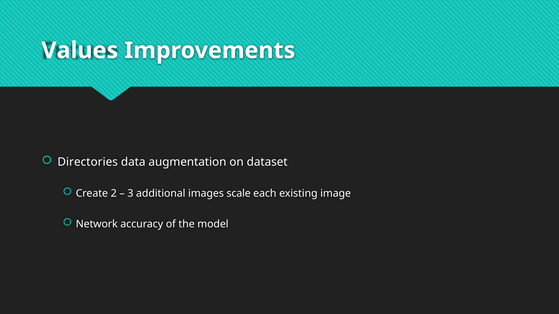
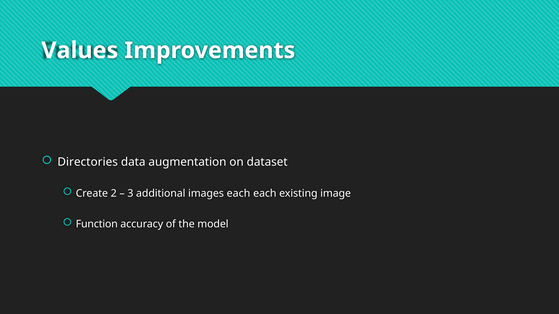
images scale: scale -> each (238, 194)
Network: Network -> Function (97, 224)
